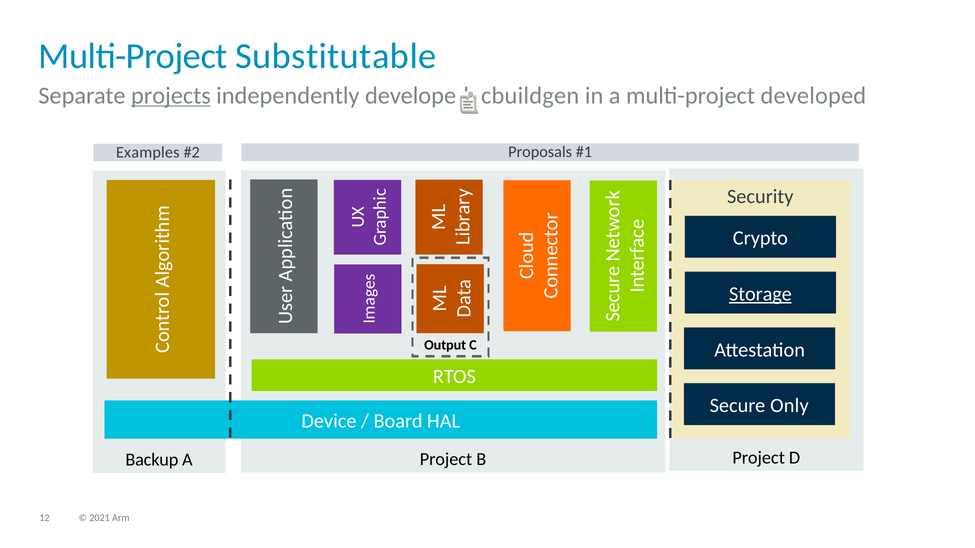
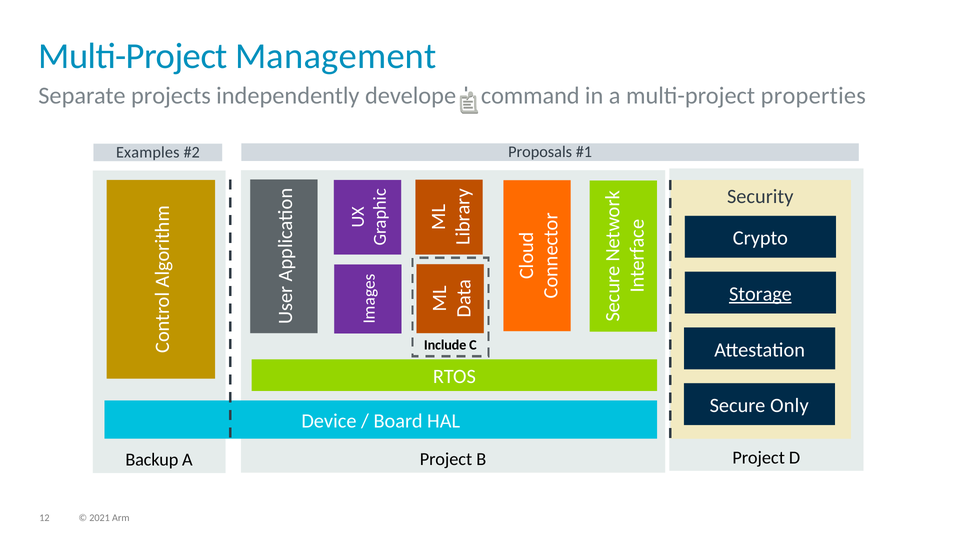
Substitutable: Substitutable -> Management (336, 56)
projects underline: present -> none (171, 96)
cbuildgen: cbuildgen -> command (530, 96)
multi-project developed: developed -> properties (813, 96)
Output: Output -> Include (445, 345)
